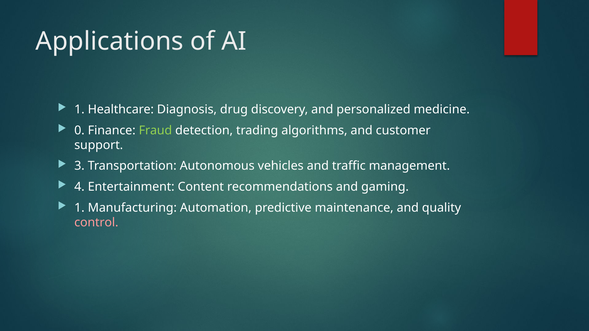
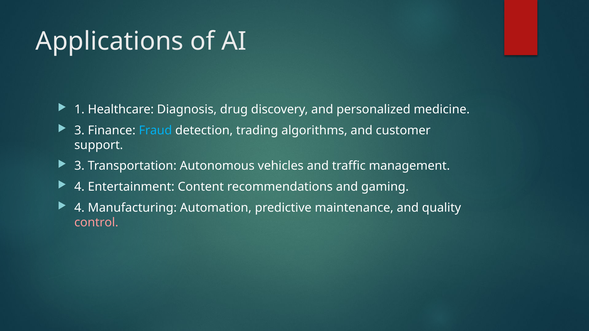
0: 0 -> 3 (79, 130)
Fraud colour: light green -> light blue (155, 130)
1: 1 -> 4 (79, 208)
